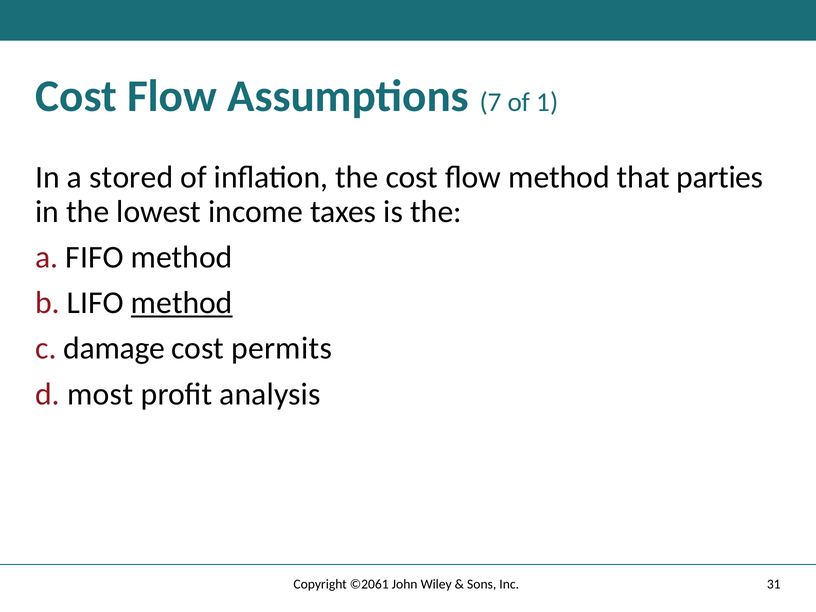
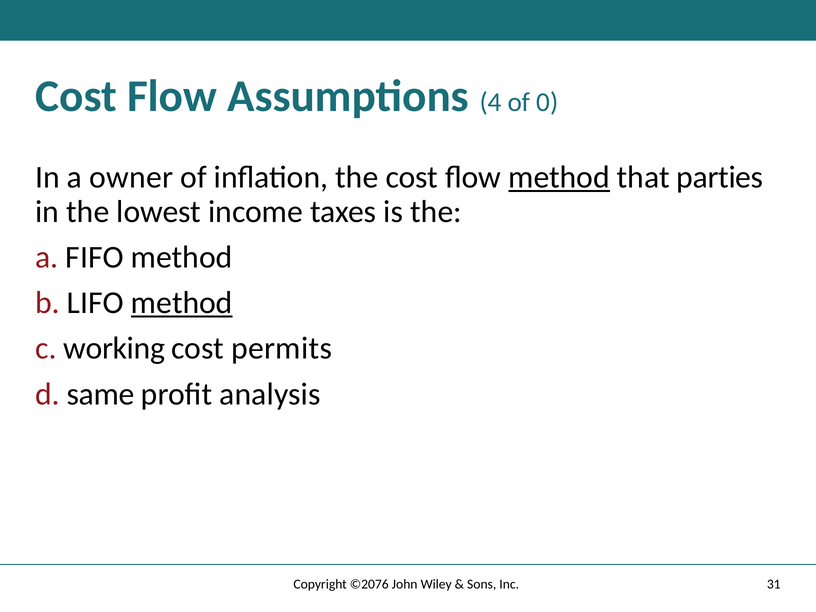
7: 7 -> 4 (491, 102)
1: 1 -> 0 (547, 102)
stored: stored -> owner (131, 177)
method underline: none -> present (559, 177)
damage: damage -> working (114, 349)
most: most -> same (101, 394)
©2061: ©2061 -> ©2076 (369, 584)
